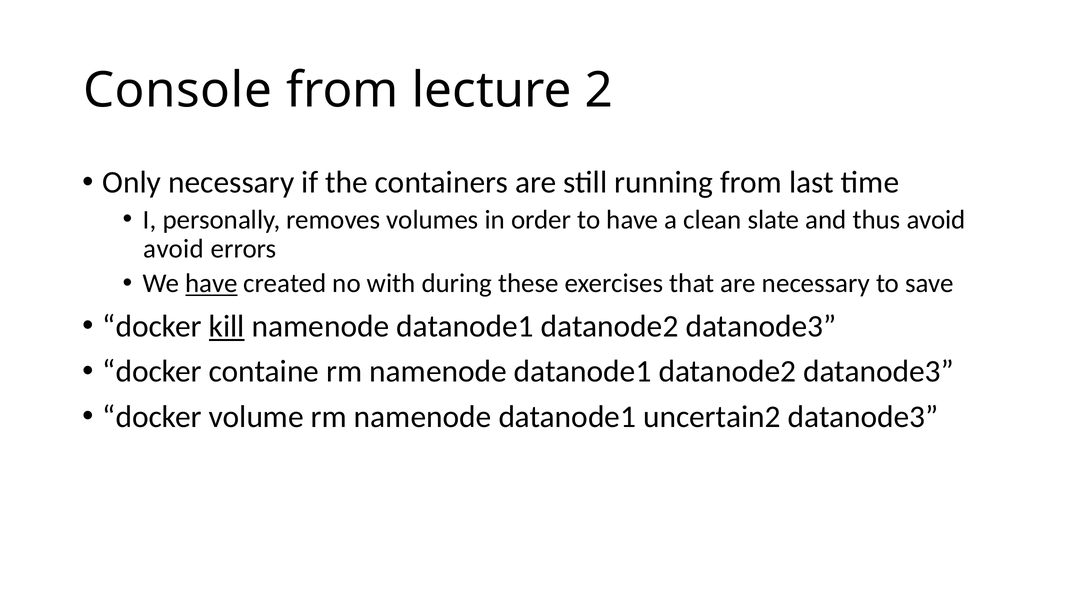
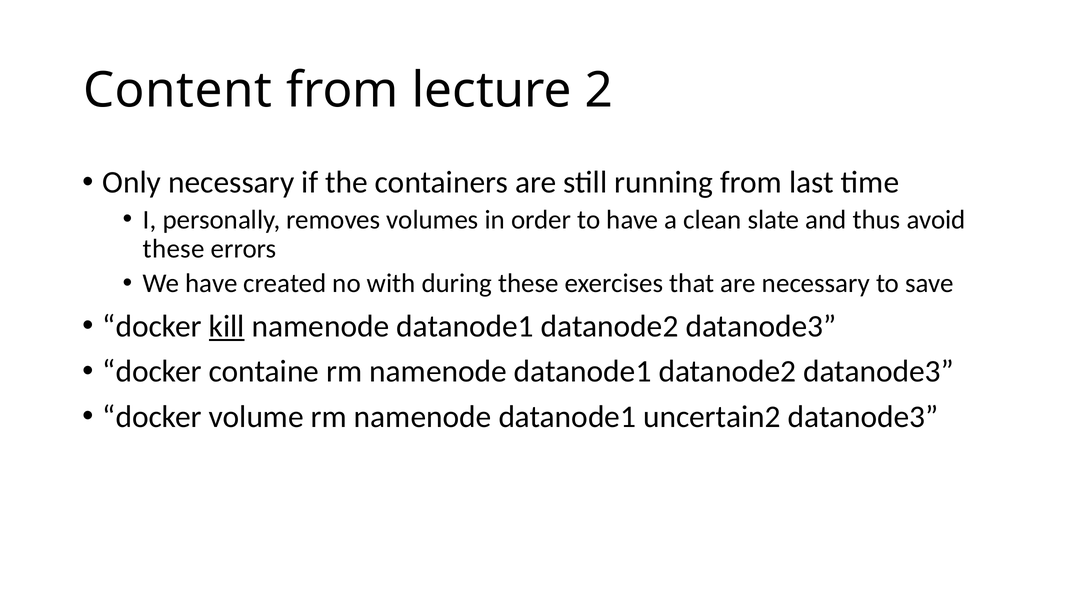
Console: Console -> Content (178, 91)
avoid: avoid -> these (174, 249)
have underline: present -> none (212, 283)
